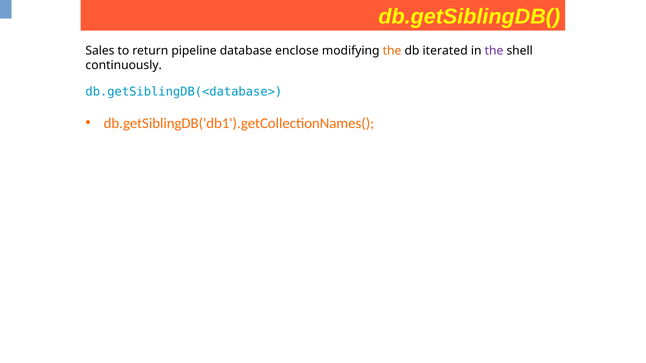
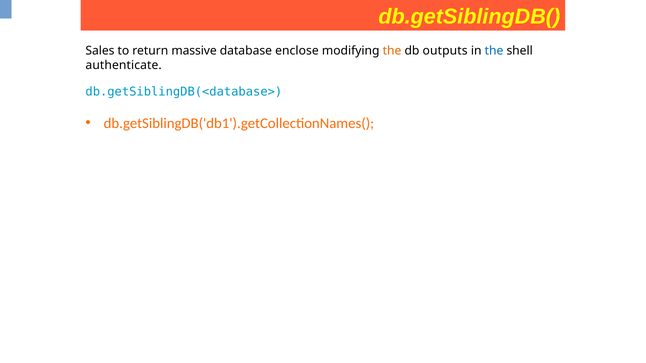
pipeline: pipeline -> massive (194, 51)
iterated: iterated -> outputs (445, 51)
the colour: purple -> blue (494, 51)
continuously: continuously -> authenticate (124, 65)
